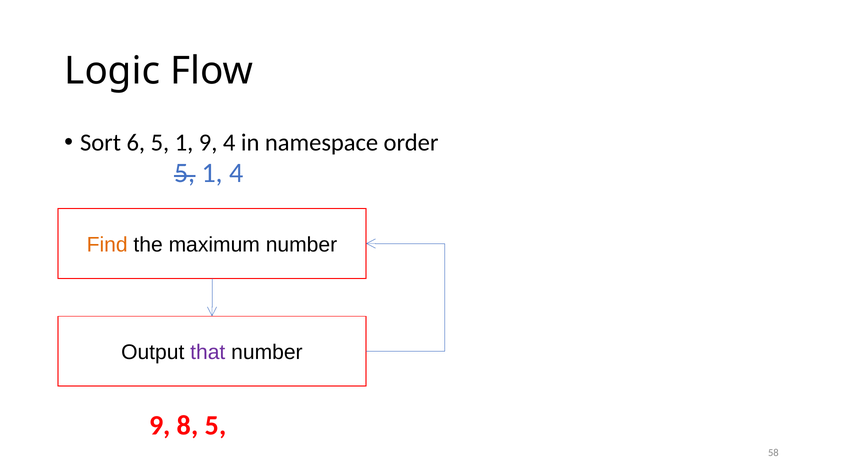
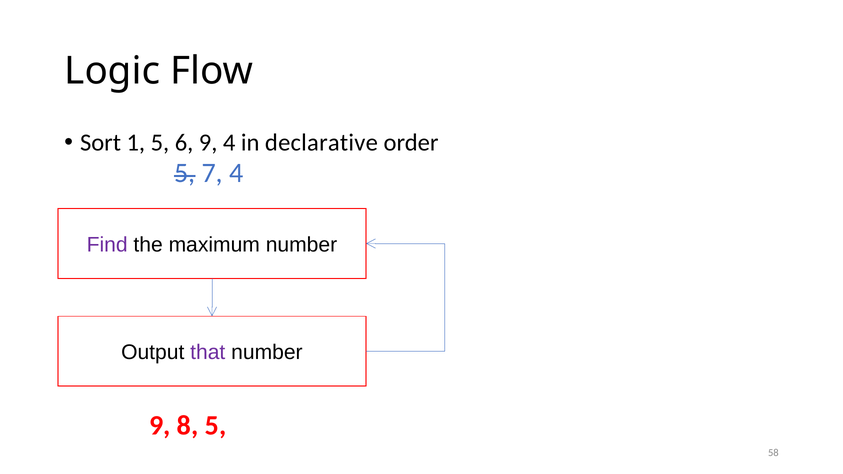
6: 6 -> 1 (136, 143)
1: 1 -> 6 (184, 143)
namespace: namespace -> declarative (321, 143)
1: 1 -> 7 (212, 173)
Find colour: orange -> purple (107, 245)
